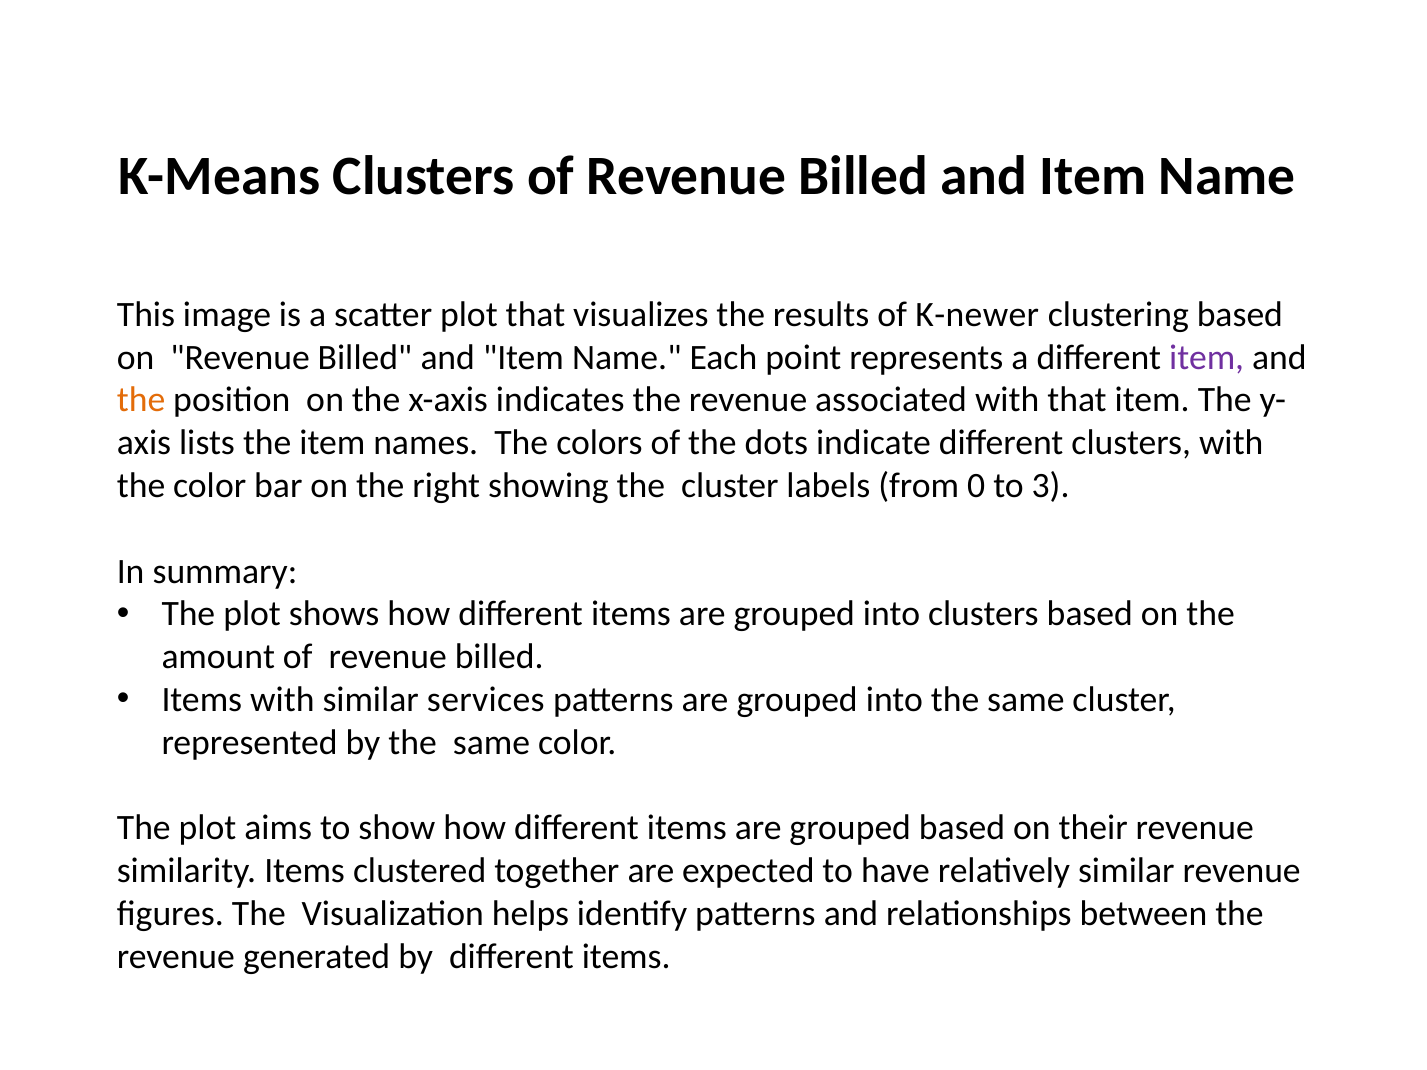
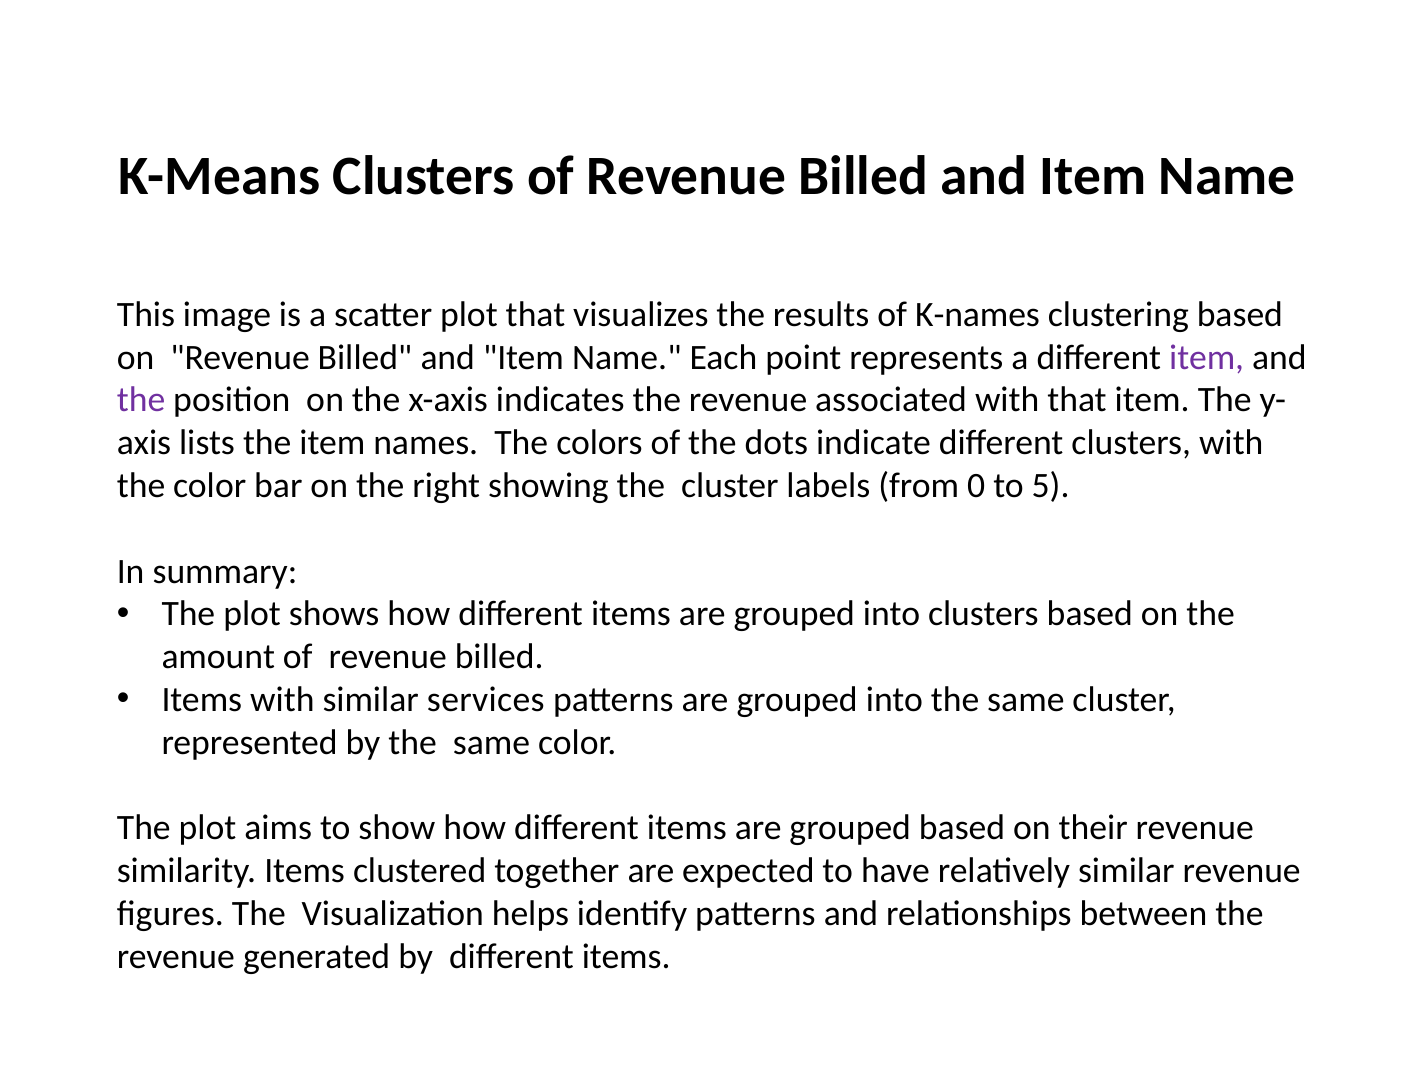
K-newer: K-newer -> K-names (978, 315)
the colour: orange -> purple (141, 400)
3: 3 -> 5 (1051, 486)
